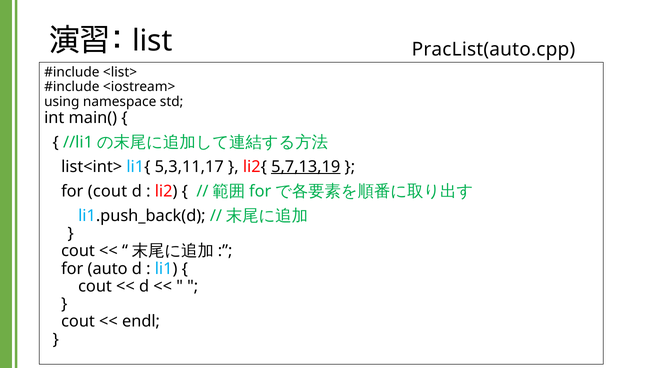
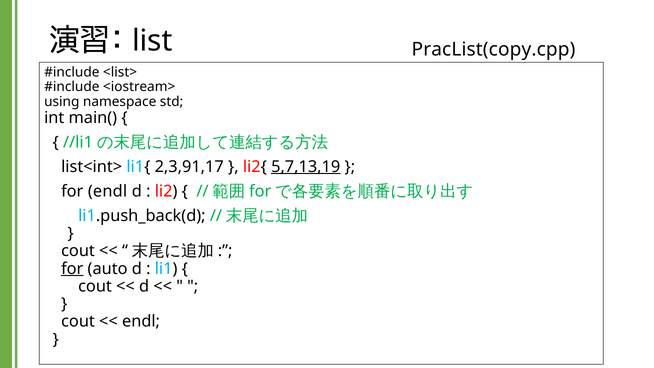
PracList(auto.cpp: PracList(auto.cpp -> PracList(copy.cpp (493, 49)
5,3,11,17: 5,3,11,17 -> 2,3,91,17 (189, 167)
for cout: cout -> endl (108, 191)
for underline: none -> present (72, 269)
